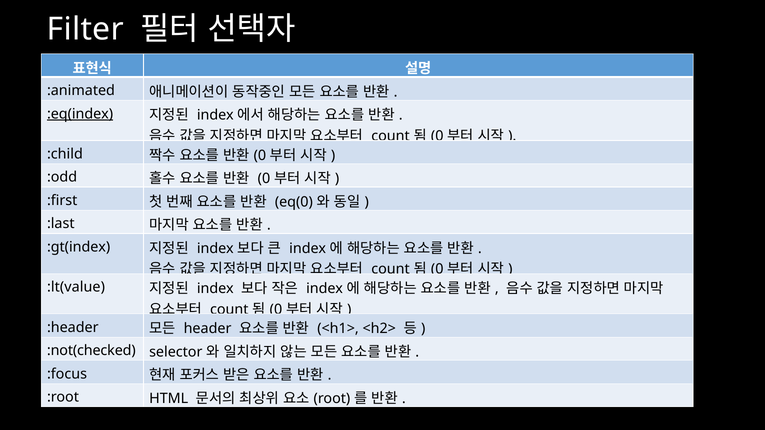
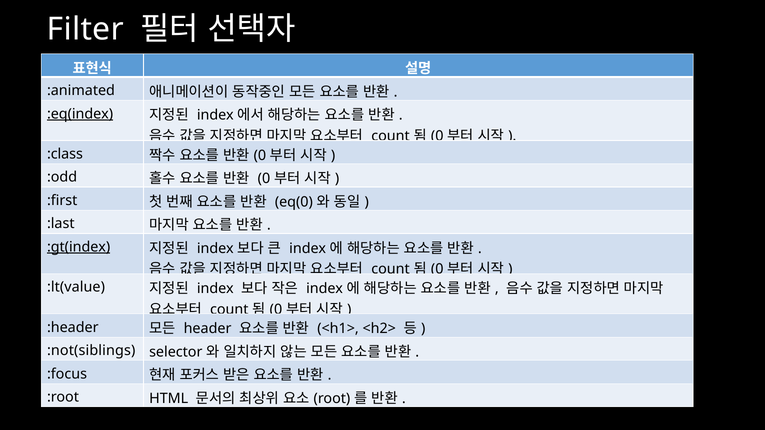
:child: :child -> :class (65, 154)
:gt(index underline: none -> present (79, 247)
:not(checked: :not(checked -> :not(siblings (91, 351)
